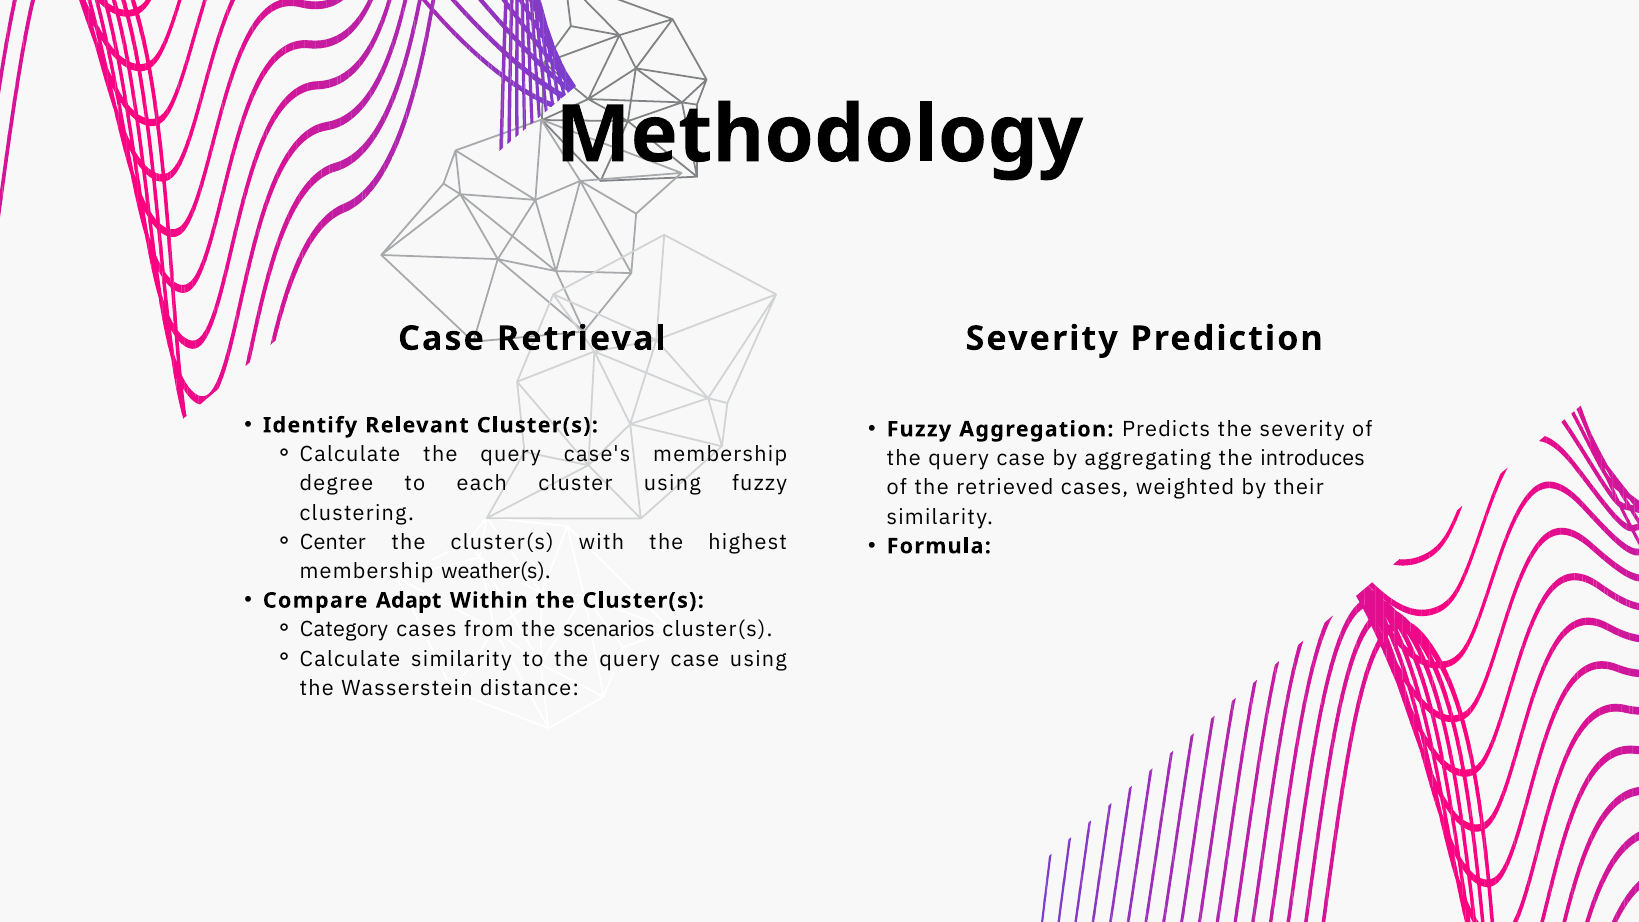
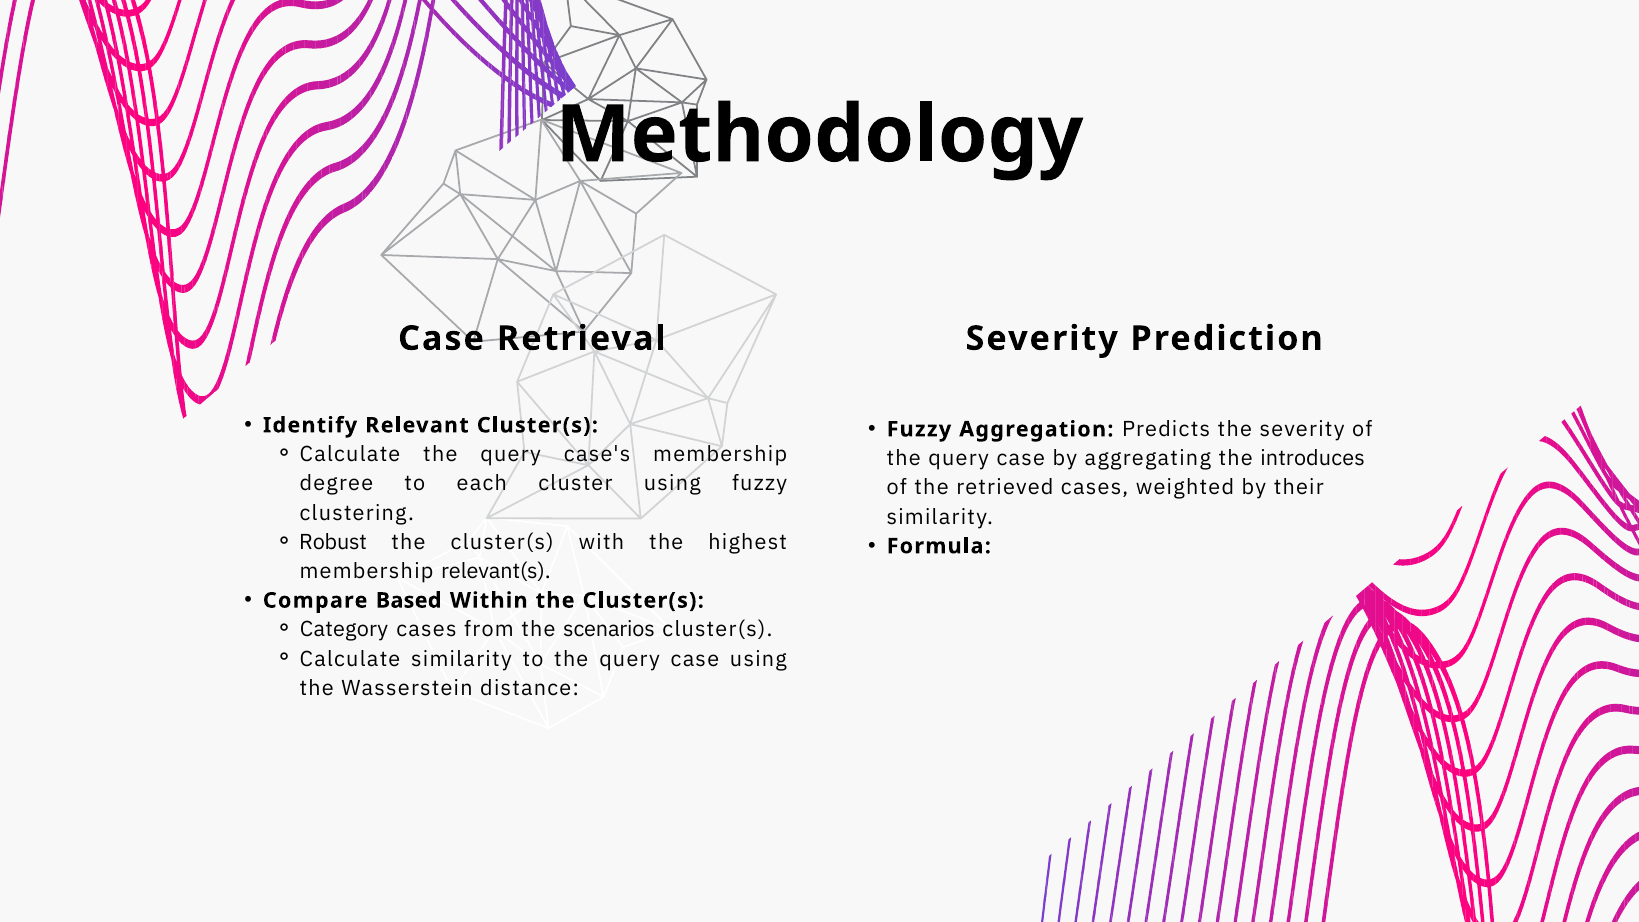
Center: Center -> Robust (333, 542)
weather(s: weather(s -> relevant(s (496, 571)
Adapt: Adapt -> Based (409, 600)
